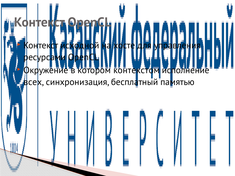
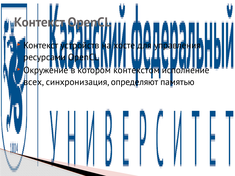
исходной: исходной -> устройств (80, 45)
бесплатный: бесплатный -> определяют (135, 82)
